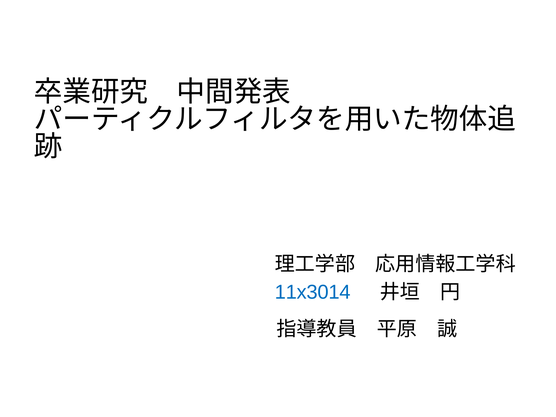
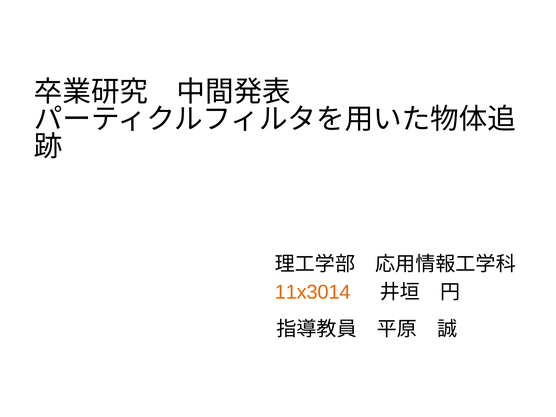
11x3014 colour: blue -> orange (313, 292)
